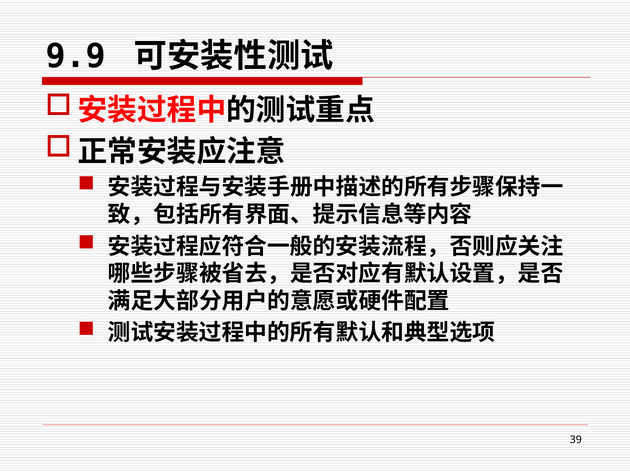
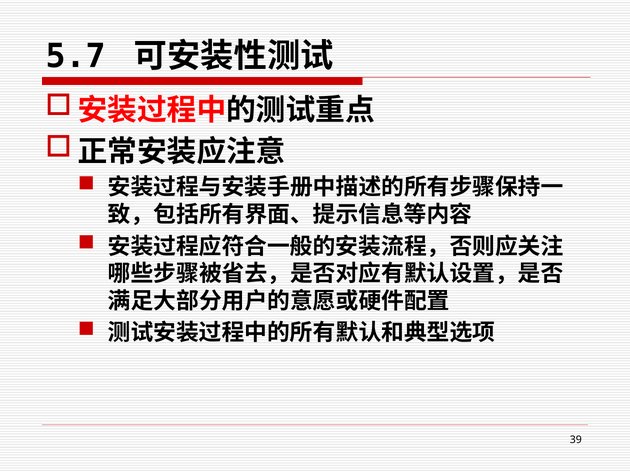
9.9: 9.9 -> 5.7 (76, 56)
